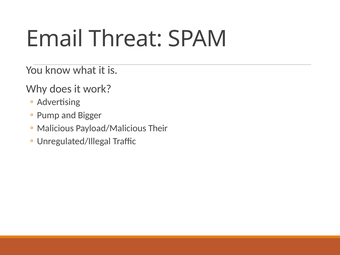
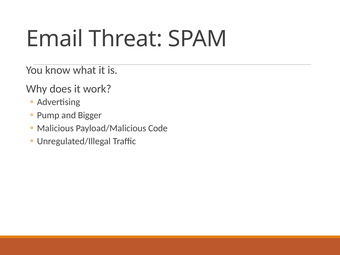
Their: Their -> Code (158, 128)
